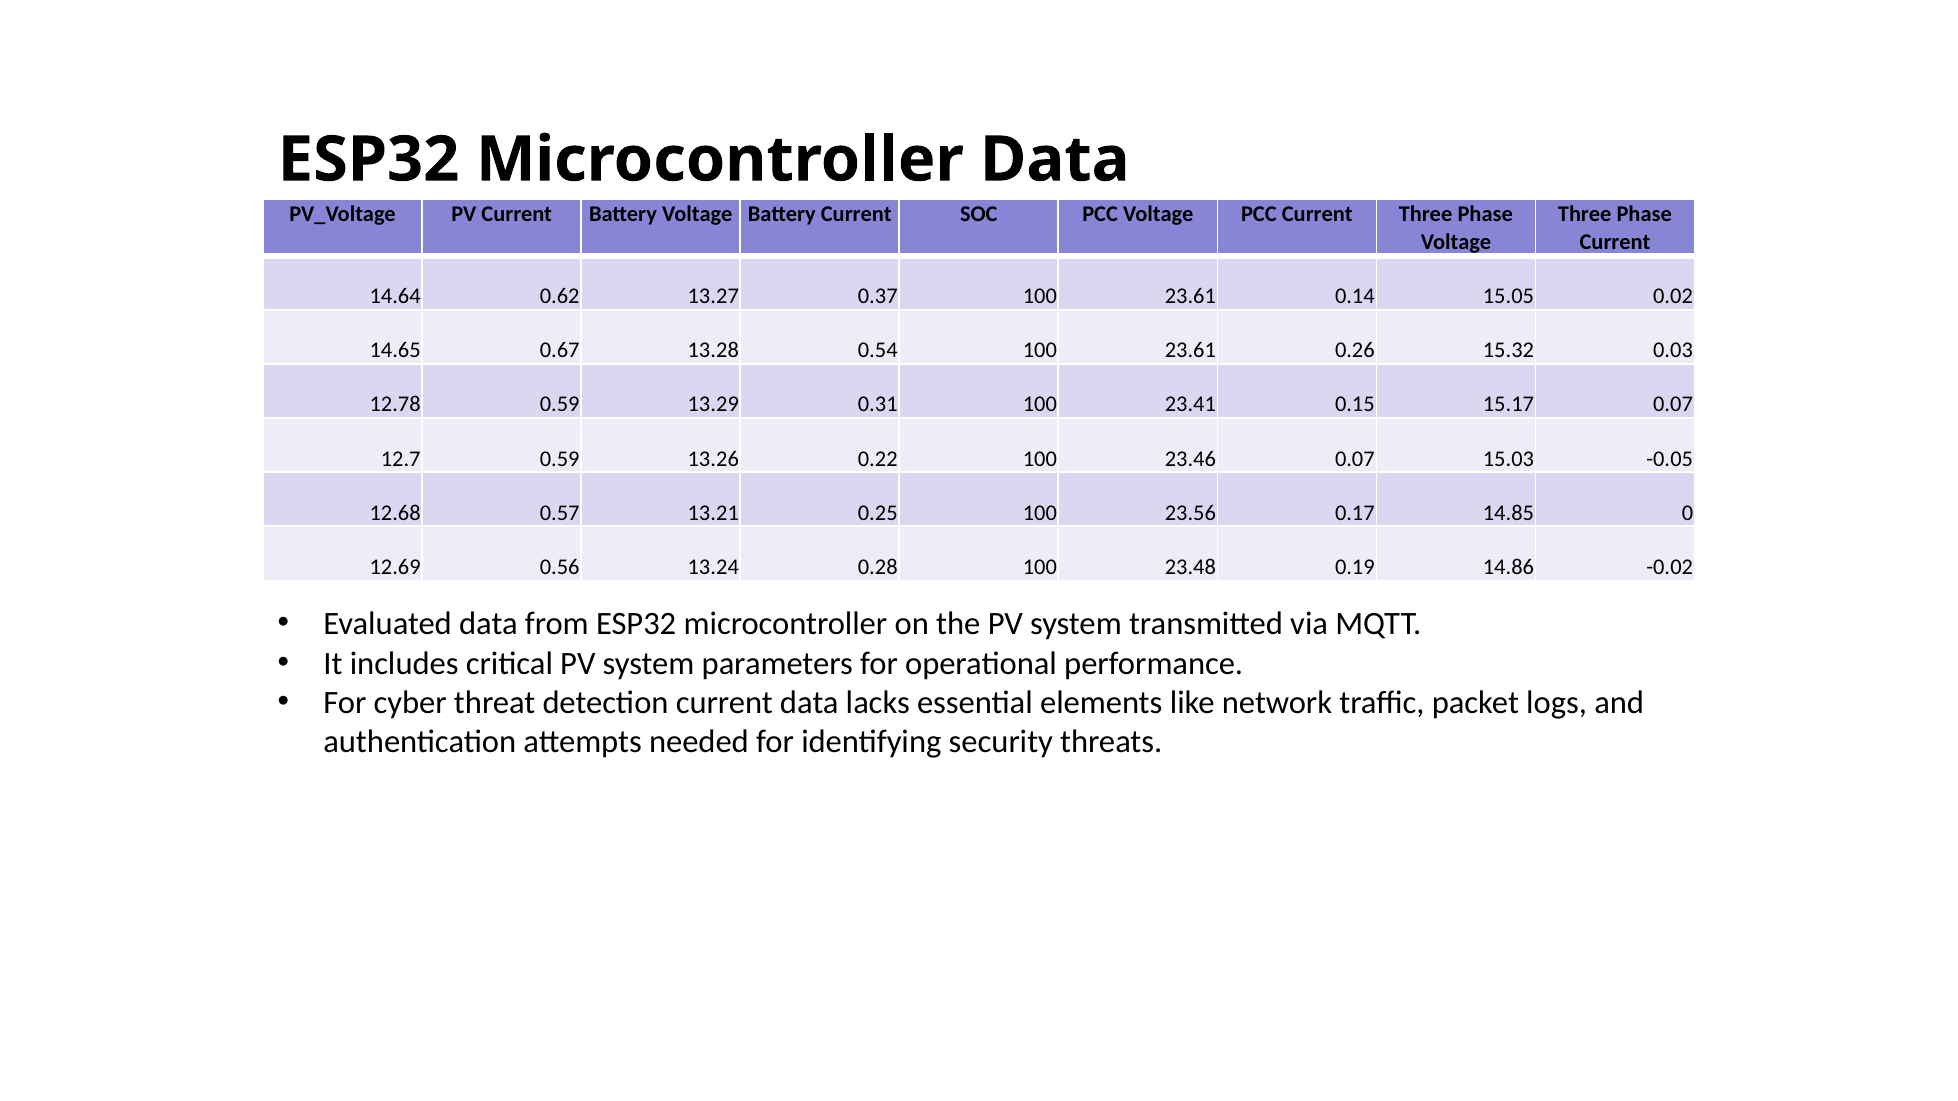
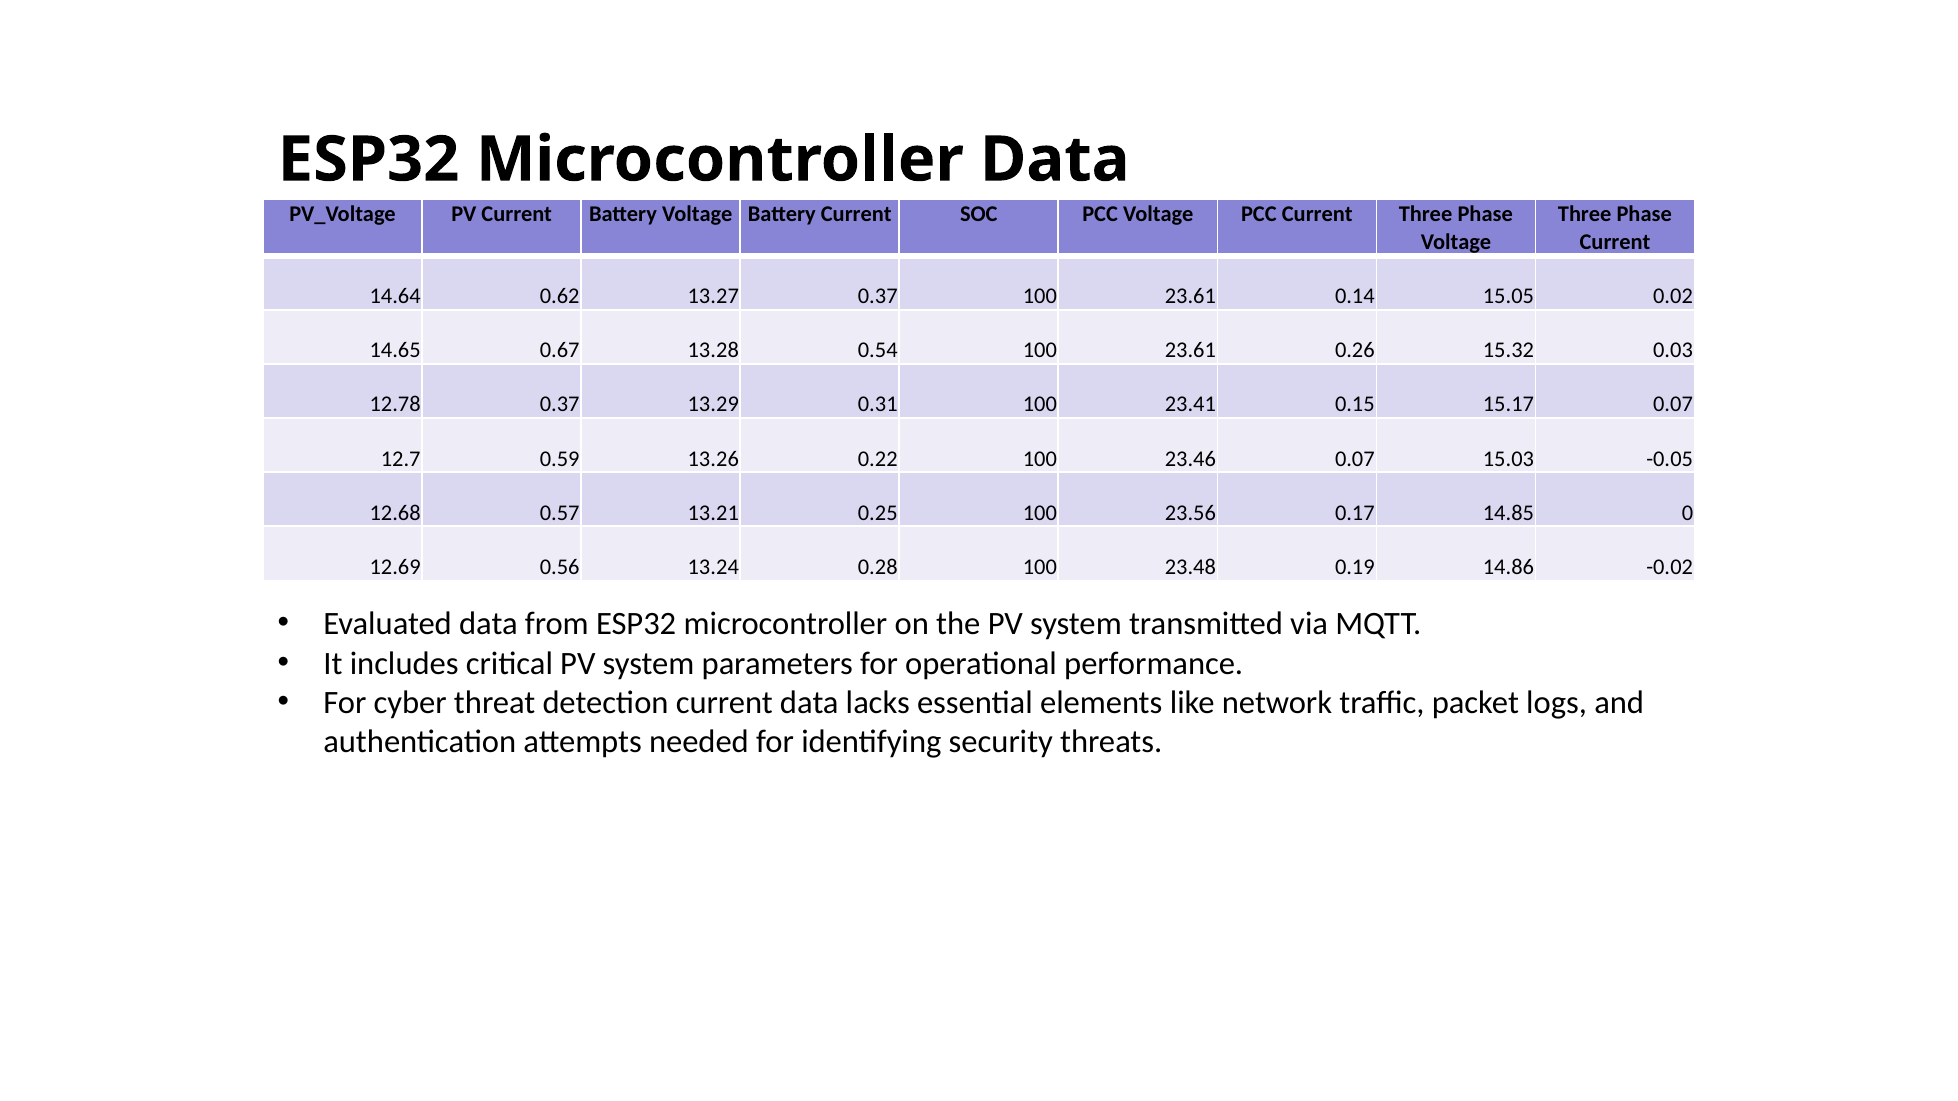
12.78 0.59: 0.59 -> 0.37 (560, 405)
